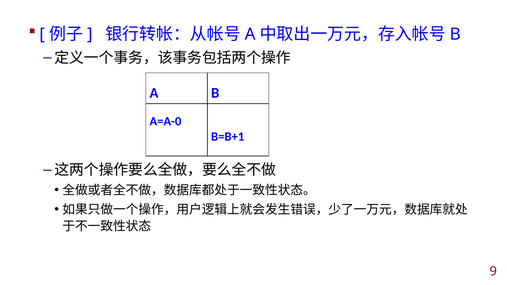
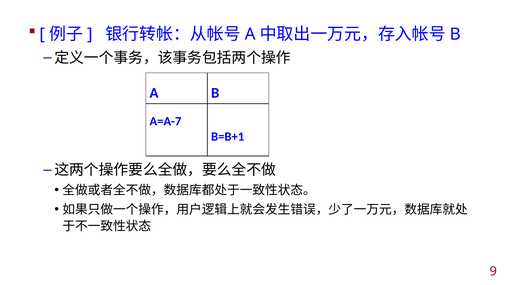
A=A-0: A=A-0 -> A=A-7 (165, 121)
